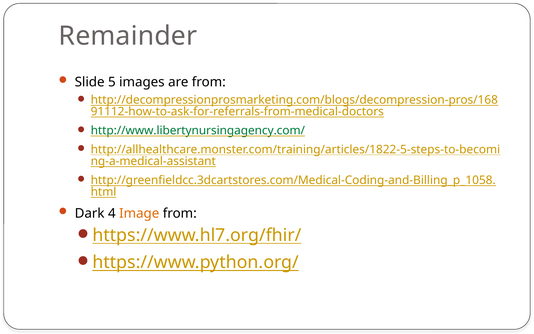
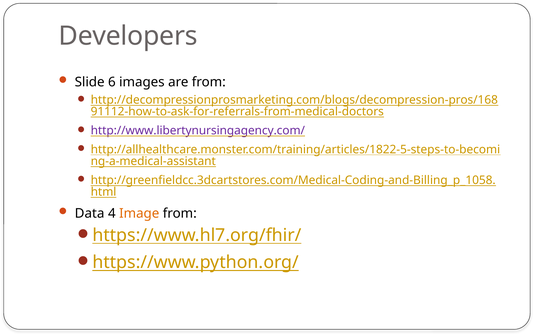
Remainder: Remainder -> Developers (128, 36)
5: 5 -> 6 (112, 82)
http://www.libertynursingagency.com/ colour: green -> purple (198, 130)
Dark: Dark -> Data (90, 213)
